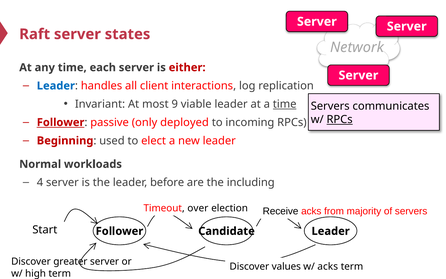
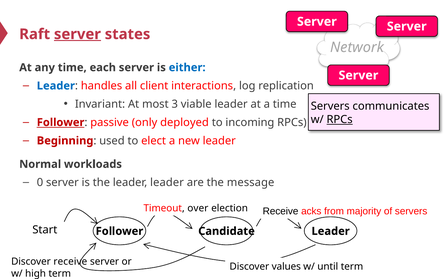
server underline: none -> present (77, 34)
either colour: red -> blue (187, 67)
9: 9 -> 3 (175, 104)
time underline: present -> none (285, 104)
4: 4 -> 0 (40, 182)
leader before: before -> leader (167, 182)
including: including -> message (251, 182)
Discover greater: greater -> receive (70, 261)
w/ acks: acks -> until (328, 266)
